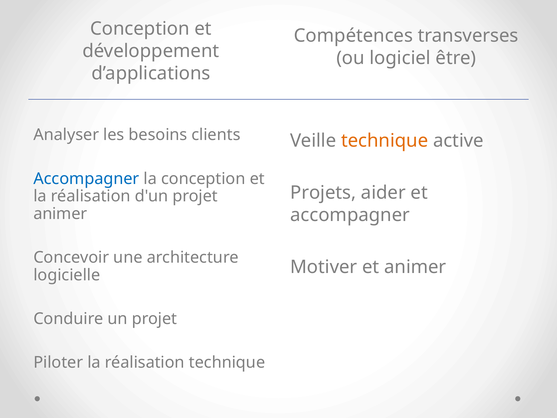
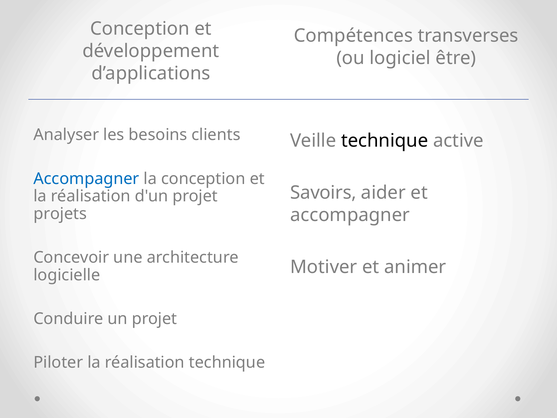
technique colour: orange -> black (385, 141)
Projets: Projets -> Savoirs (323, 193)
animer: animer -> projets (60, 214)
